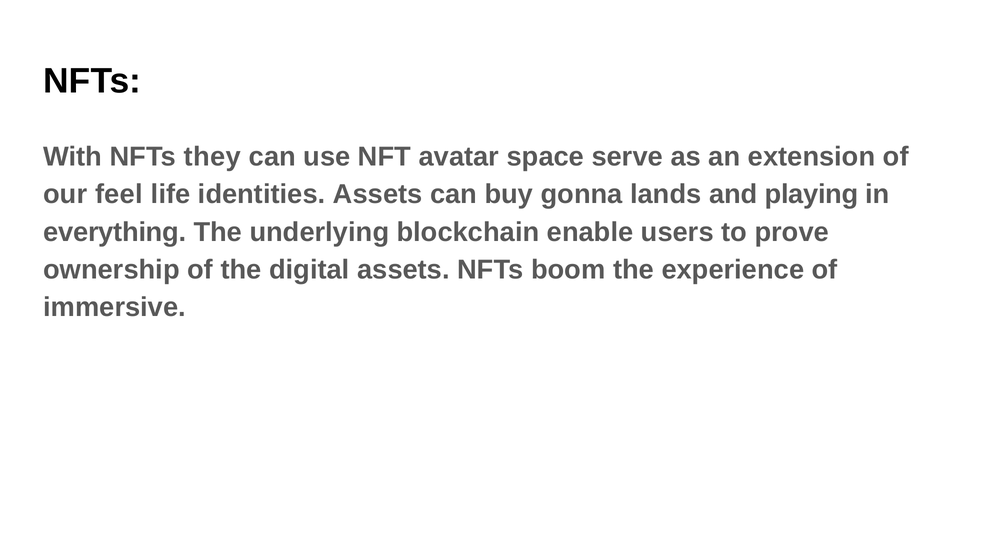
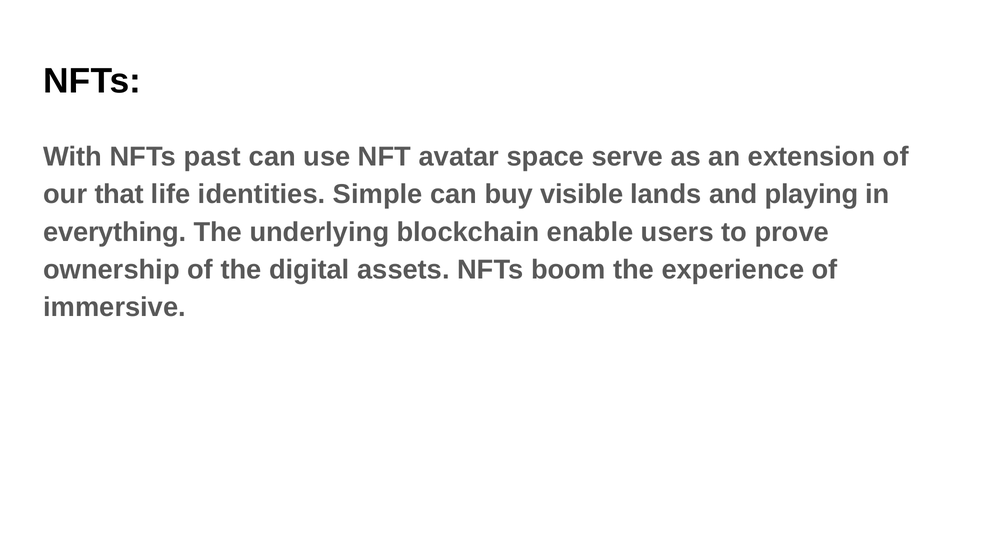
they: they -> past (212, 157)
feel: feel -> that (119, 195)
identities Assets: Assets -> Simple (378, 195)
gonna: gonna -> visible (582, 195)
